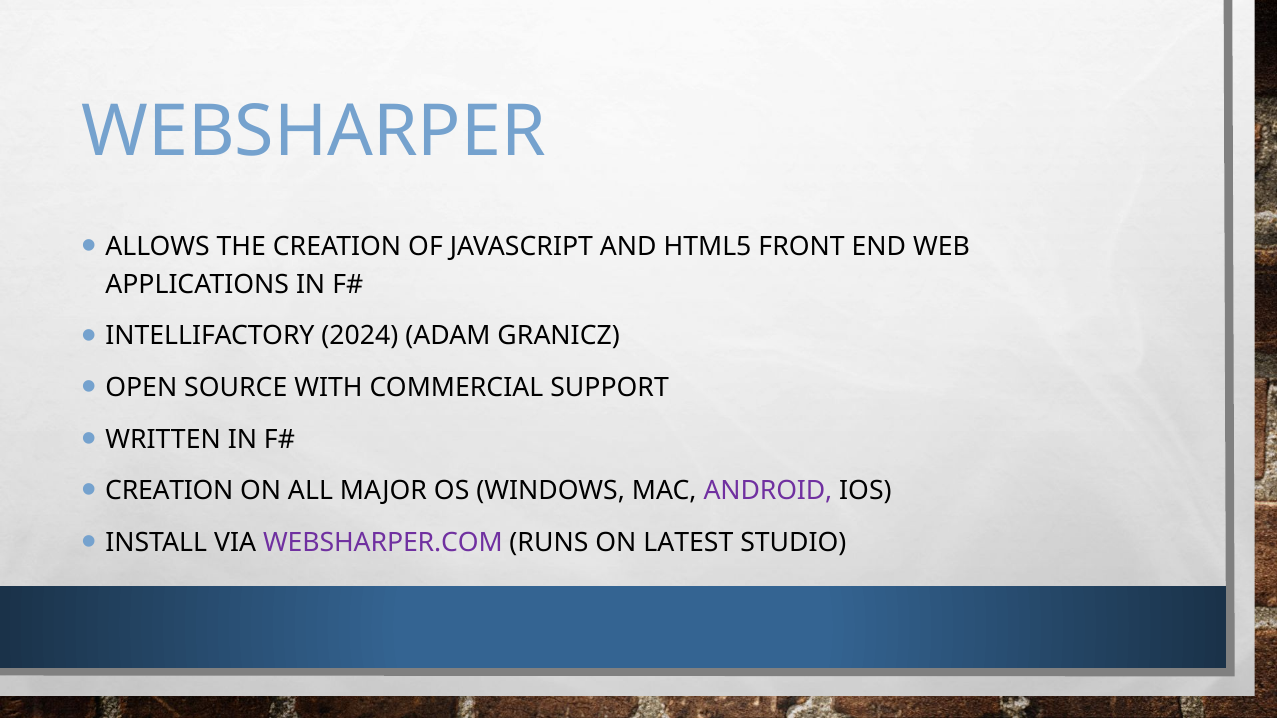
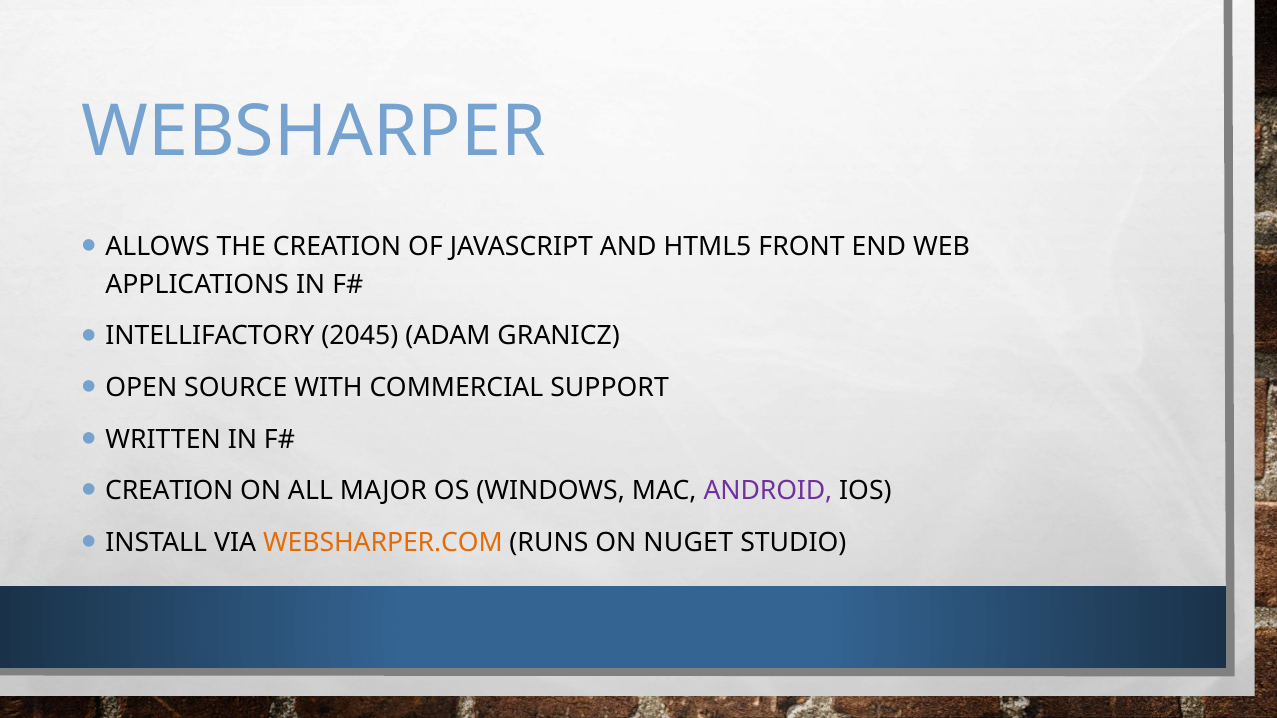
2024: 2024 -> 2045 (360, 336)
WEBSHARPER.COM colour: purple -> orange (383, 543)
LATEST: LATEST -> NUGET (688, 543)
